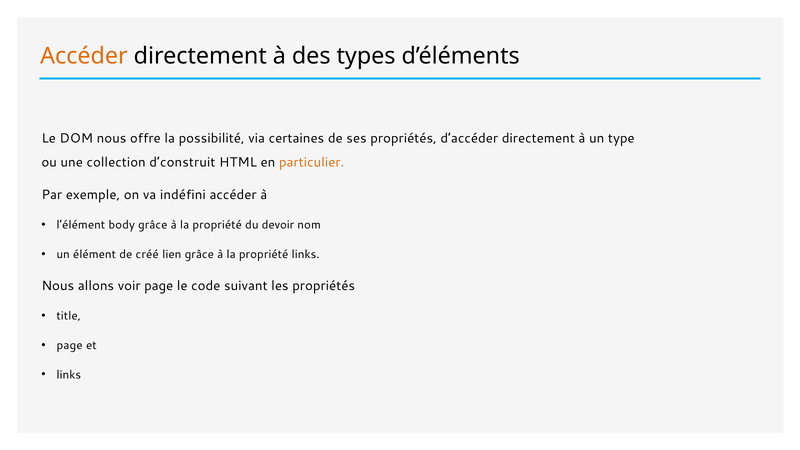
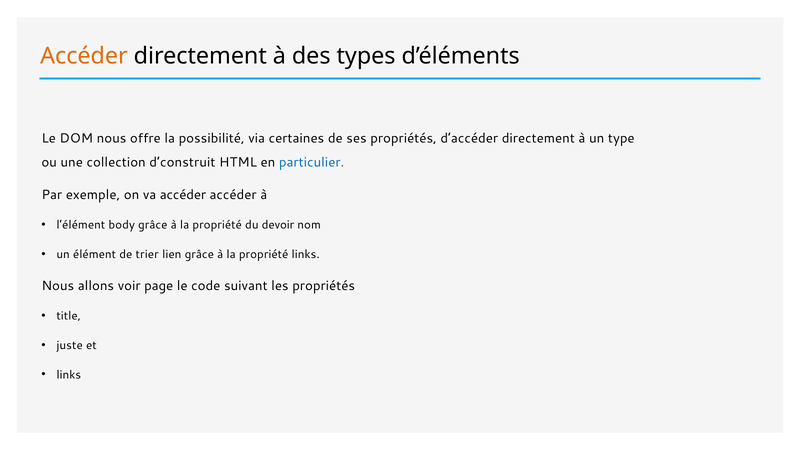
particulier colour: orange -> blue (312, 162)
va indéfini: indéfini -> accéder (183, 195)
créé: créé -> trier (147, 254)
page: page -> juste (70, 345)
